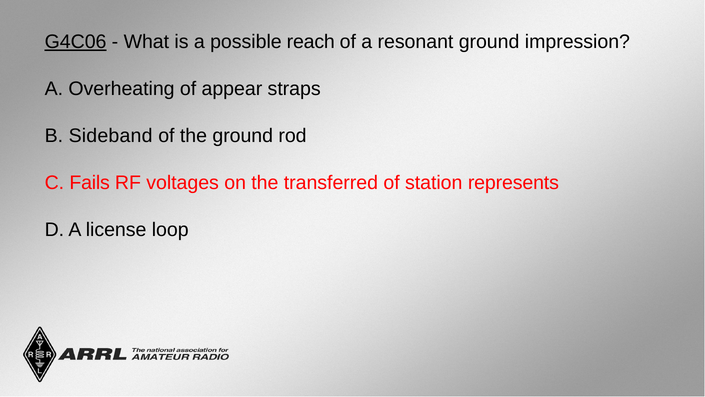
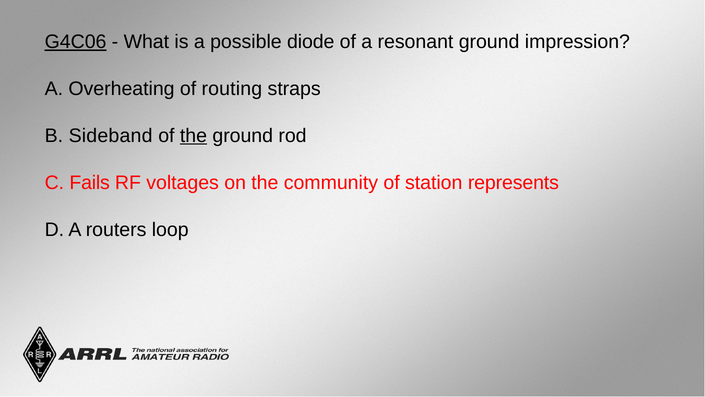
reach: reach -> diode (311, 42)
appear: appear -> routing (232, 89)
the underline: none -> present (193, 136)
transferred: transferred -> community (331, 182)
license: license -> routers (116, 229)
